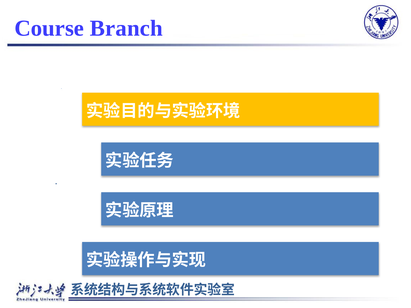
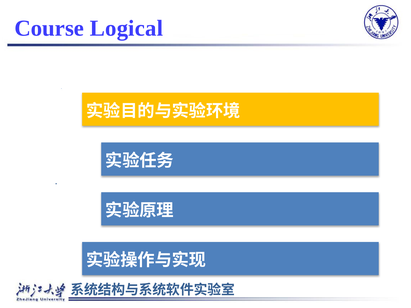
Branch: Branch -> Logical (126, 28)
